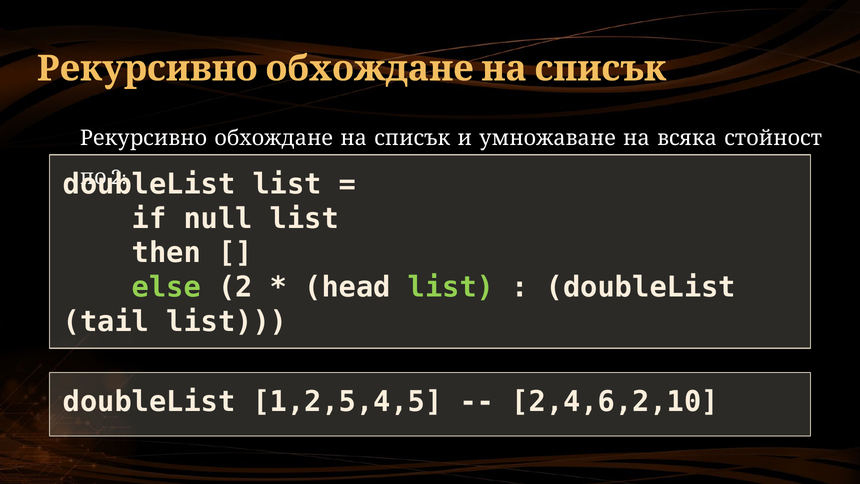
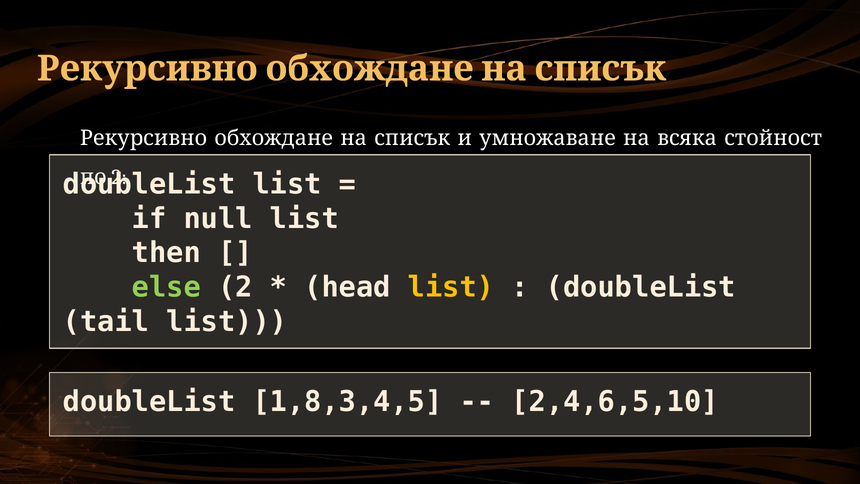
list colour: light green -> yellow (451, 287)
1,2,5,4,5: 1,2,5,4,5 -> 1,8,3,4,5 (348, 402)
2,4,6,2,10: 2,4,6,2,10 -> 2,4,6,5,10 (615, 402)
